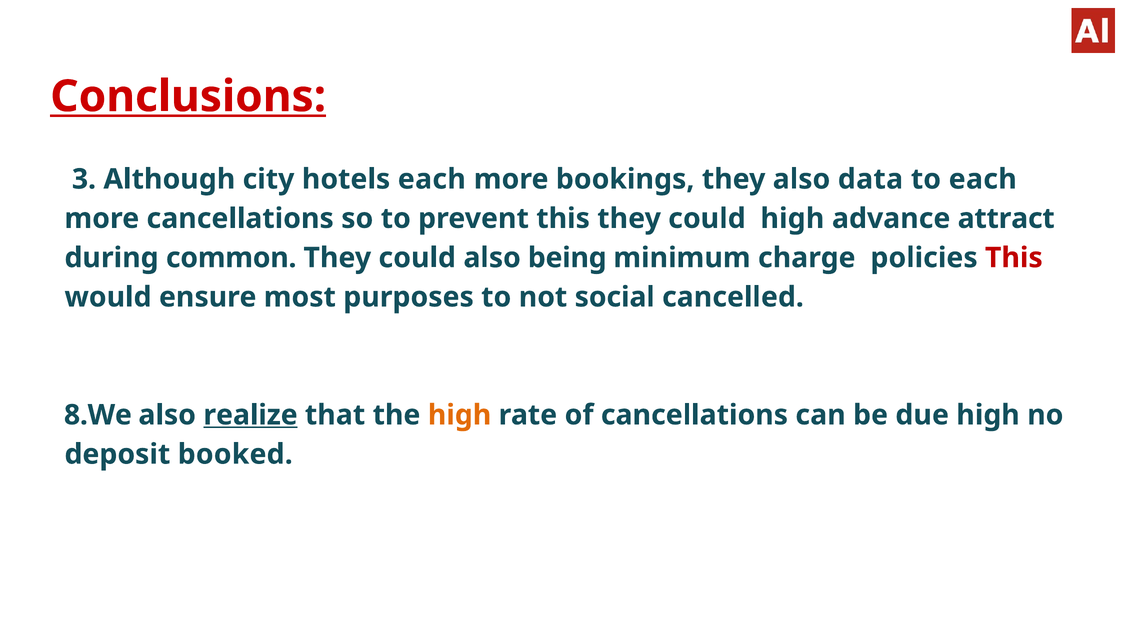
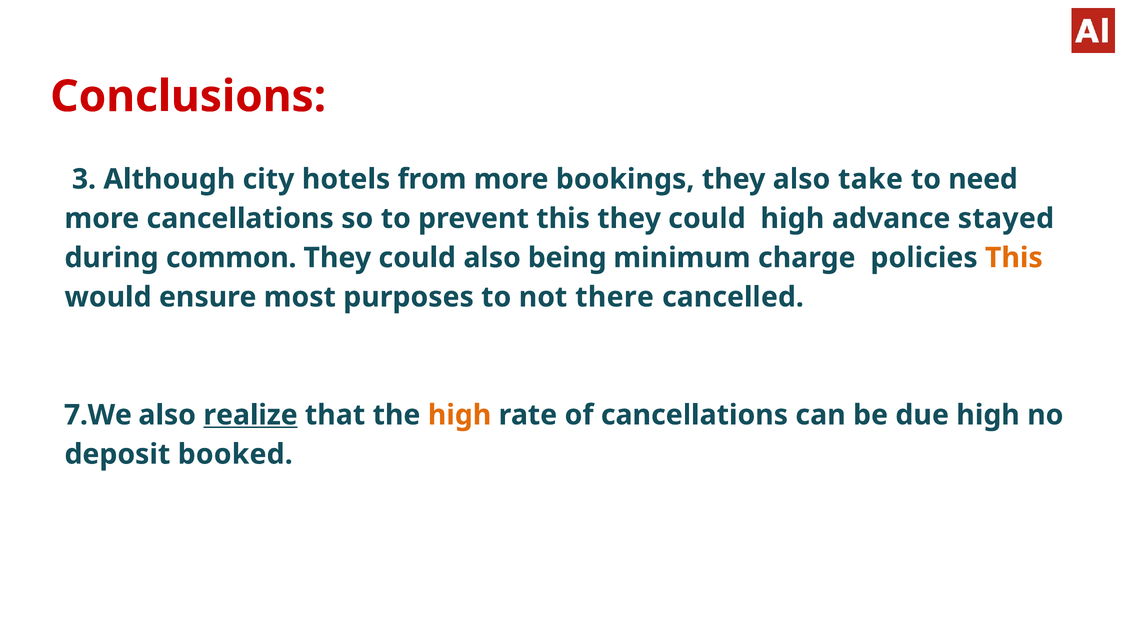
Conclusions underline: present -> none (188, 97)
hotels each: each -> from (432, 179)
data: data -> take (870, 179)
to each: each -> need (983, 179)
attract: attract -> stayed (1006, 218)
This colour: red -> orange (1014, 258)
social: social -> there (615, 297)
8.We: 8.We -> 7.We (98, 415)
